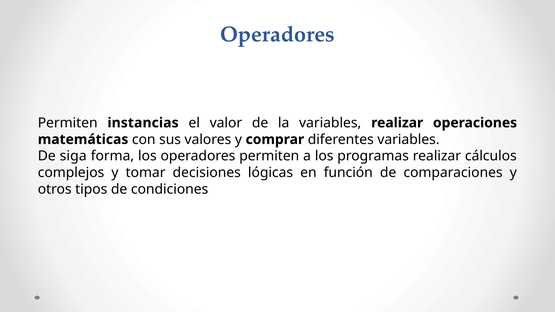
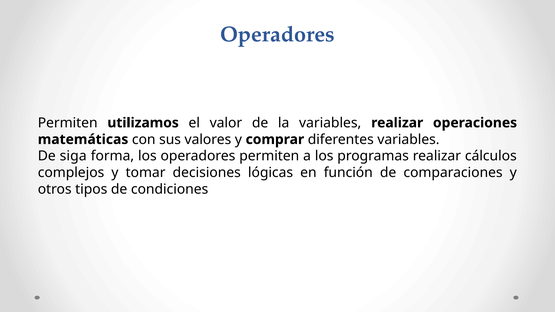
instancias: instancias -> utilizamos (143, 123)
